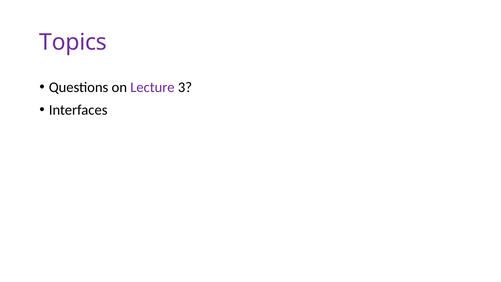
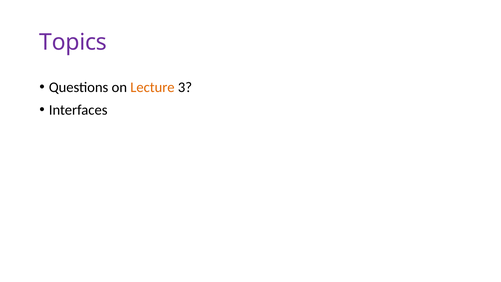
Lecture colour: purple -> orange (152, 87)
